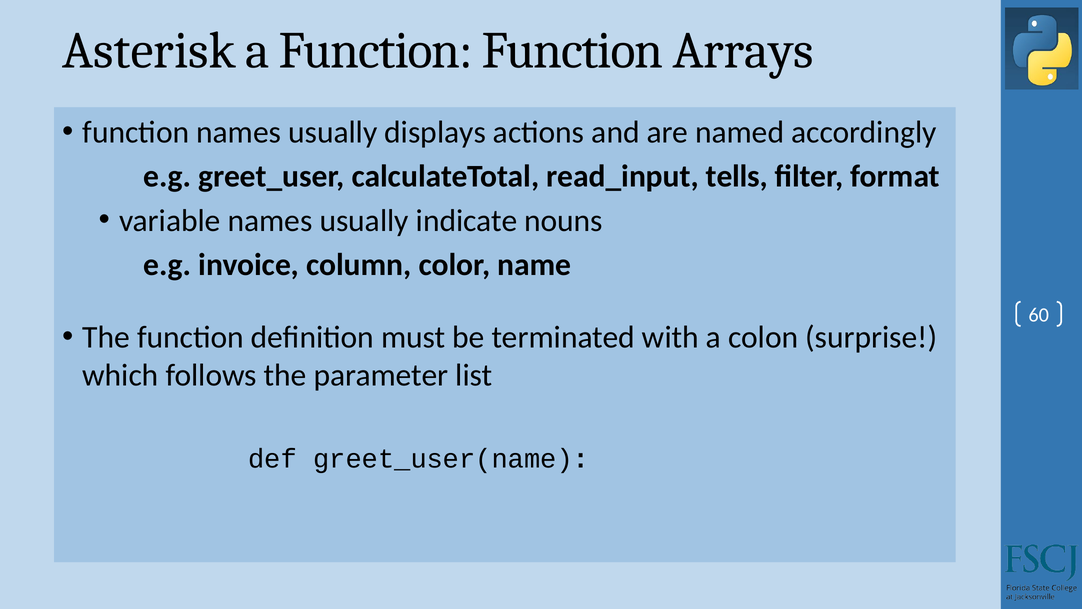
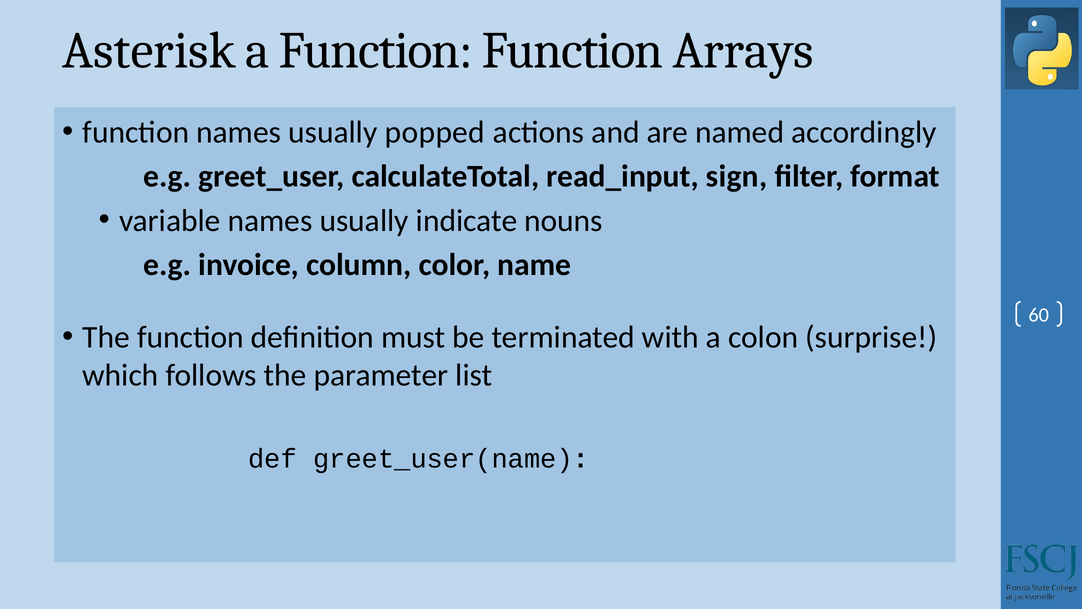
displays: displays -> popped (435, 132)
tells: tells -> sign (737, 176)
